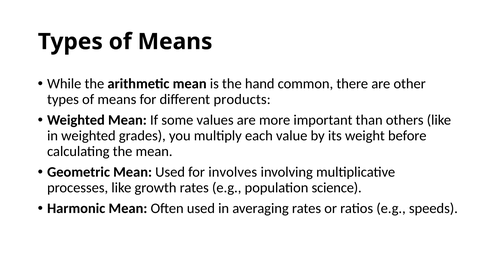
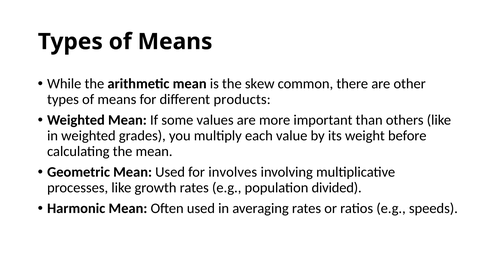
hand: hand -> skew (260, 84)
science: science -> divided (337, 188)
